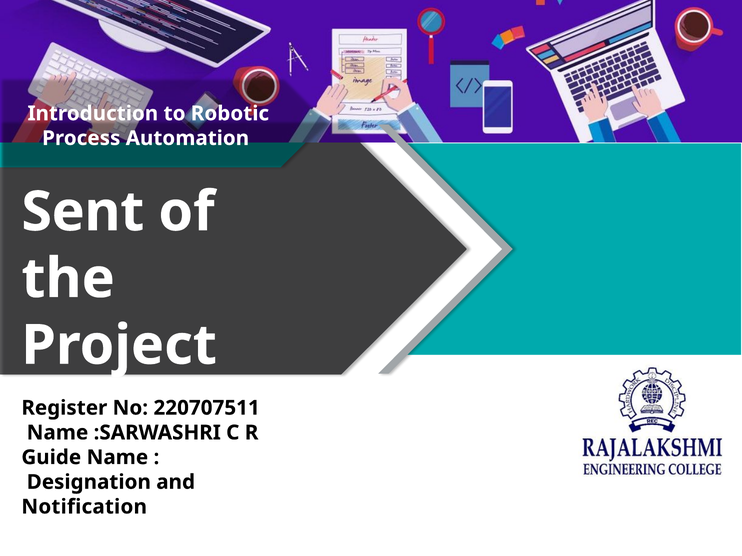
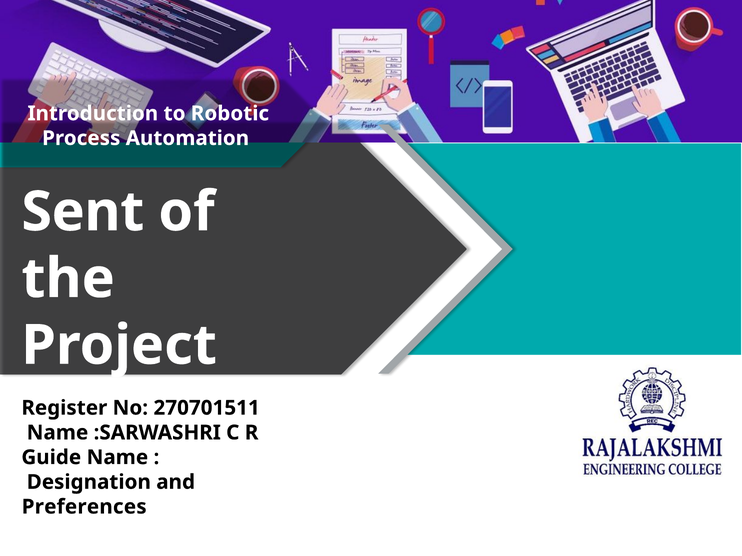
220707511: 220707511 -> 270701511 (207, 408)
Notification: Notification -> Preferences (84, 507)
